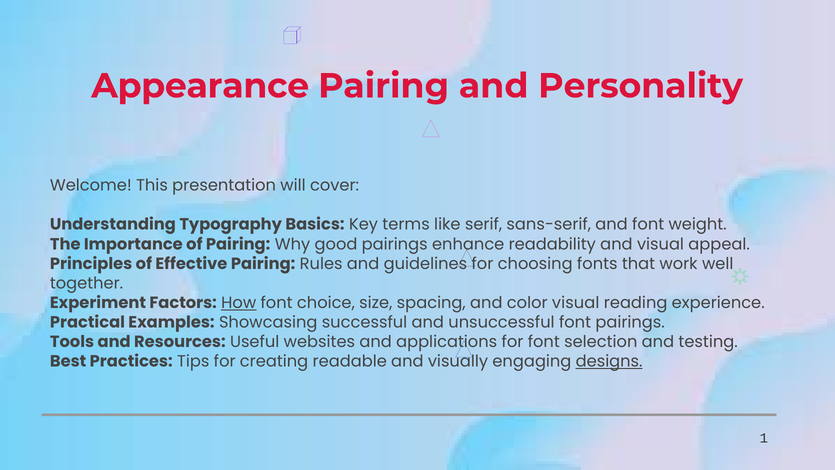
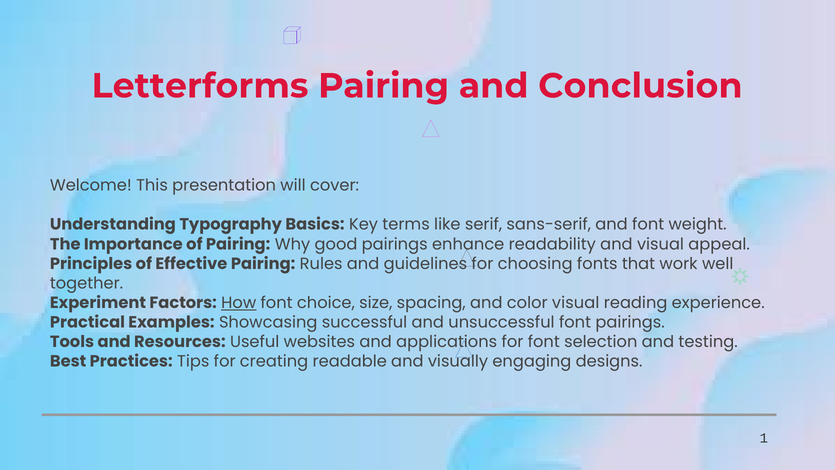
Appearance: Appearance -> Letterforms (200, 86)
Personality: Personality -> Conclusion (640, 86)
designs underline: present -> none (609, 361)
